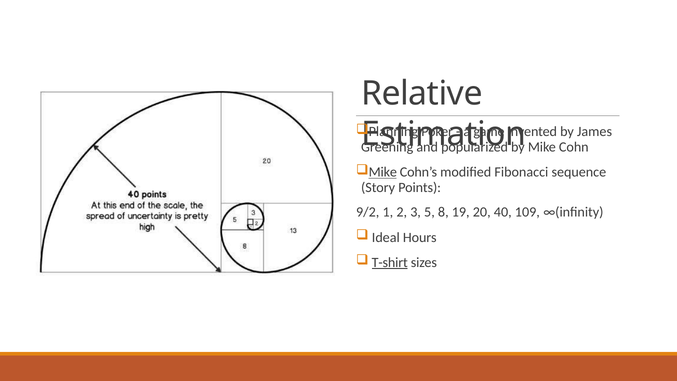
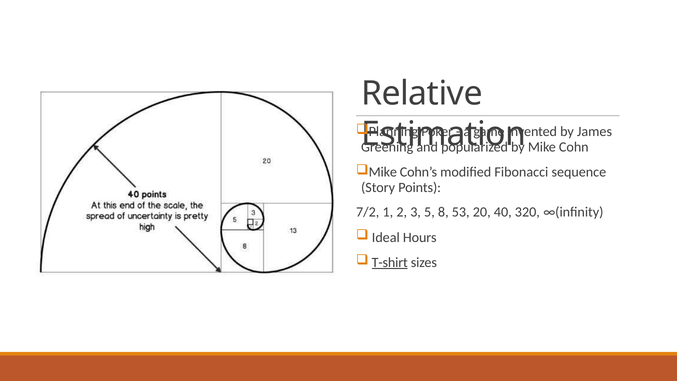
Mike underline: present -> none (383, 172)
9/2: 9/2 -> 7/2 (368, 212)
19: 19 -> 53 (461, 212)
109: 109 -> 320 (527, 212)
